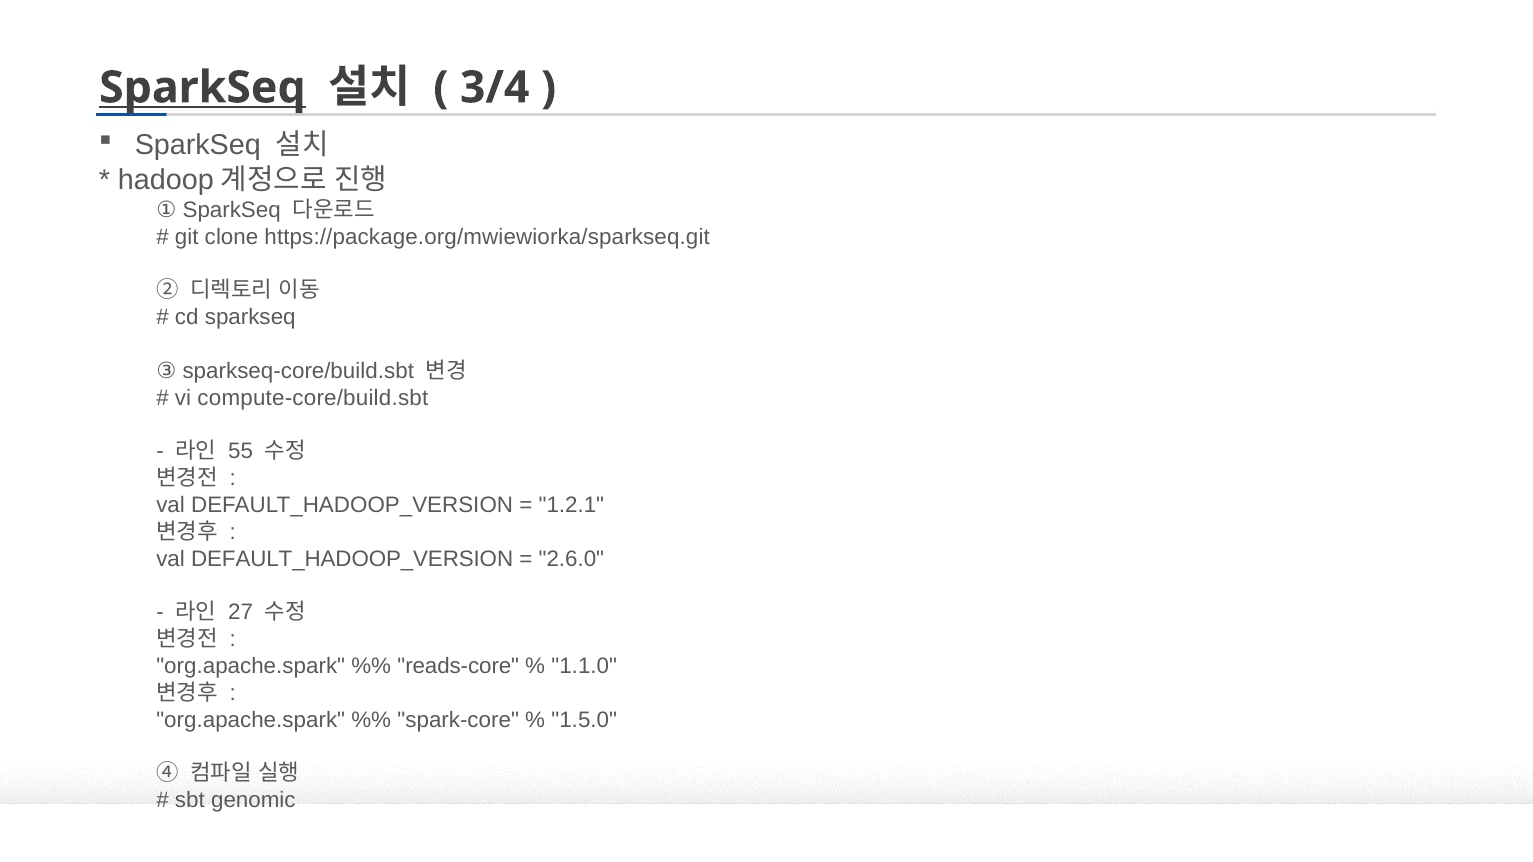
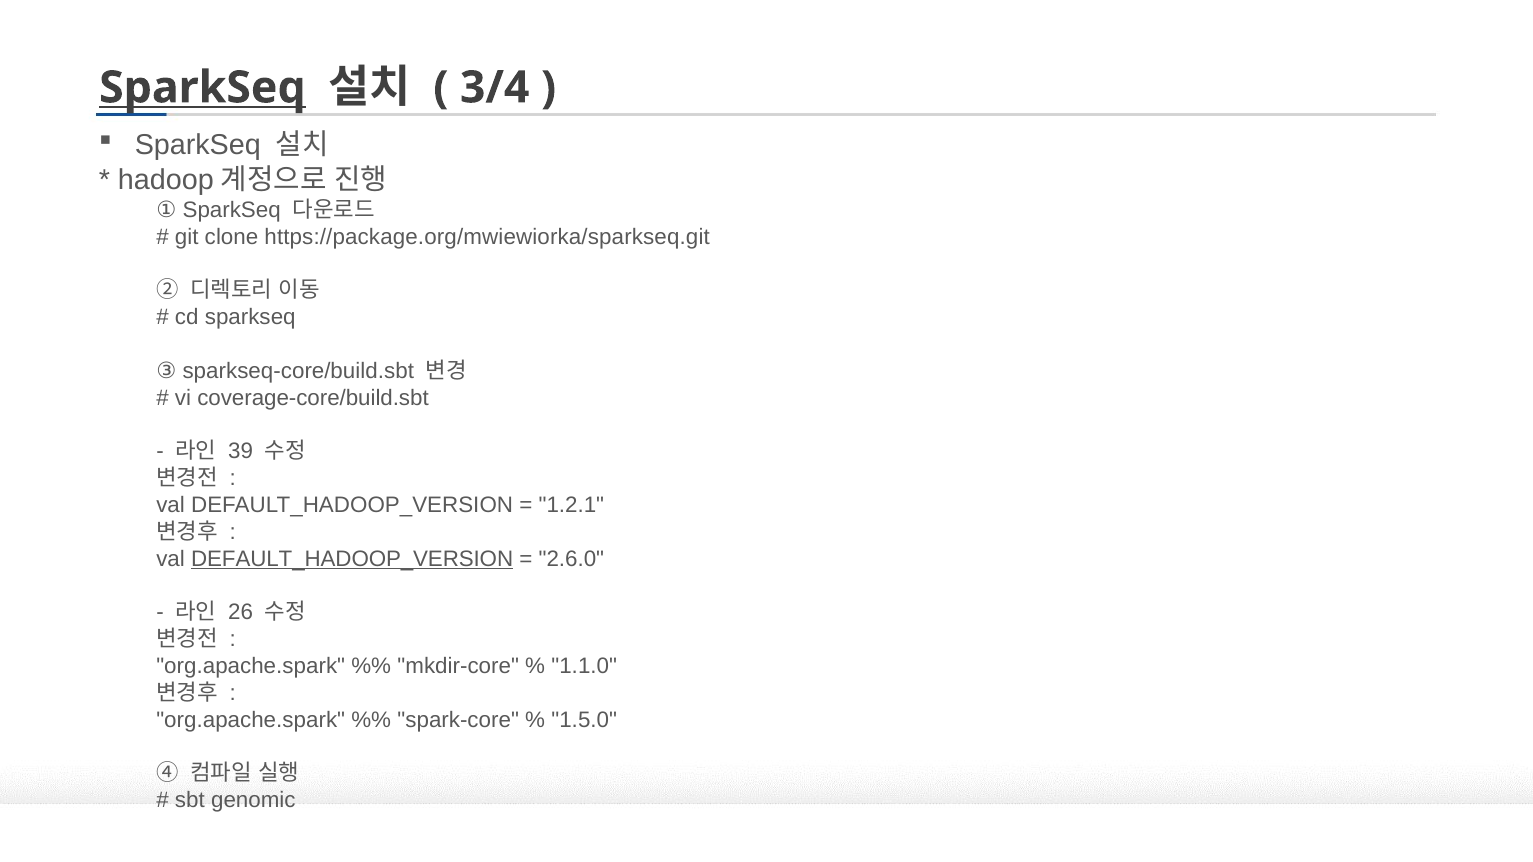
compute-core/build.sbt: compute-core/build.sbt -> coverage-core/build.sbt (313, 398)
55: 55 -> 39 (241, 452)
DEFAULT_HADOOP_VERSION underline: none -> present (352, 559)
27: 27 -> 26 (241, 613)
reads-core: reads-core -> mkdir-core (458, 666)
